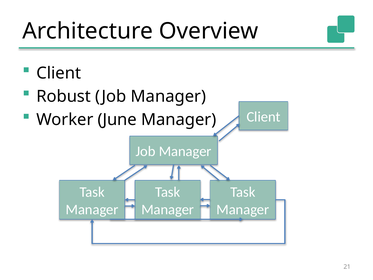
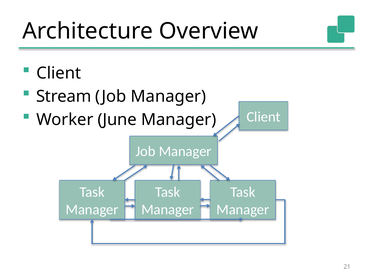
Robust: Robust -> Stream (64, 96)
